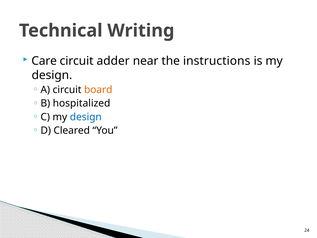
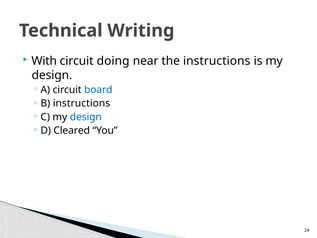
Care: Care -> With (44, 61)
adder: adder -> doing (113, 61)
board colour: orange -> blue (98, 90)
B hospitalized: hospitalized -> instructions (81, 103)
